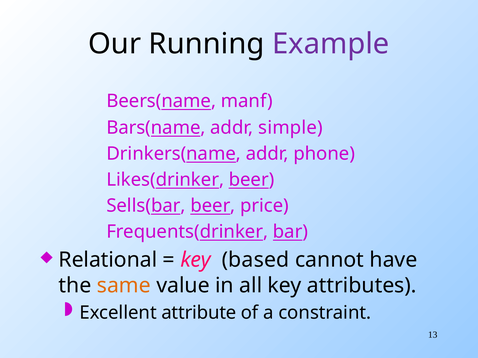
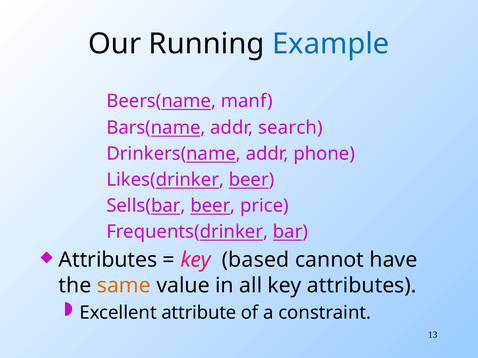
Example colour: purple -> blue (331, 44)
simple: simple -> search (291, 128)
Relational: Relational -> Attributes (108, 260)
